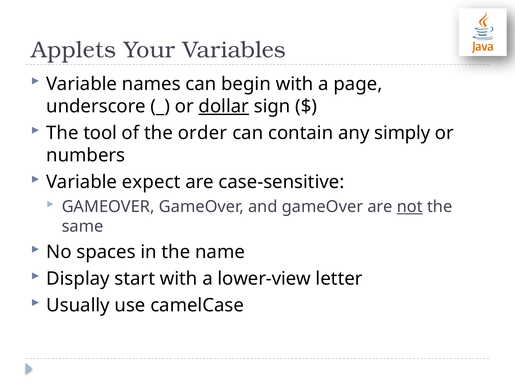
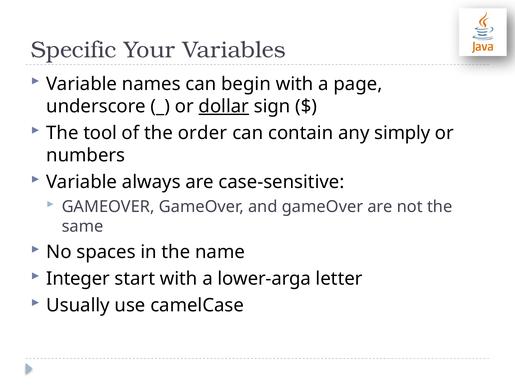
Applets: Applets -> Specific (74, 50)
expect: expect -> always (151, 182)
not underline: present -> none (410, 206)
Display: Display -> Integer (78, 278)
lower-view: lower-view -> lower-arga (264, 278)
